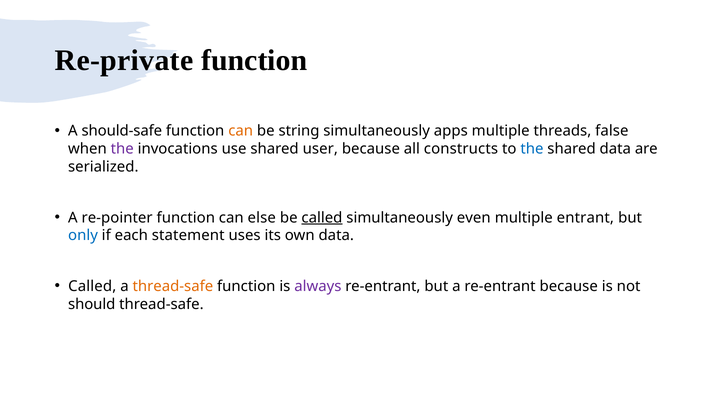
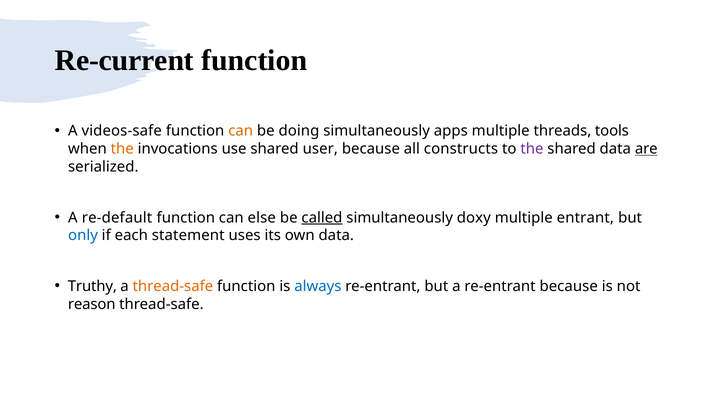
Re-private: Re-private -> Re-current (124, 60)
should-safe: should-safe -> videos-safe (122, 131)
string: string -> doing (299, 131)
false: false -> tools (612, 131)
the colour: purple -> orange (122, 149)
the colour: blue -> purple (532, 149)
are underline: none -> present (646, 149)
re-pointer: re-pointer -> re-default (117, 218)
even: even -> doxy (474, 218)
Called: Called -> Truthy (92, 287)
always colour: purple -> blue (318, 287)
should: should -> reason (92, 305)
